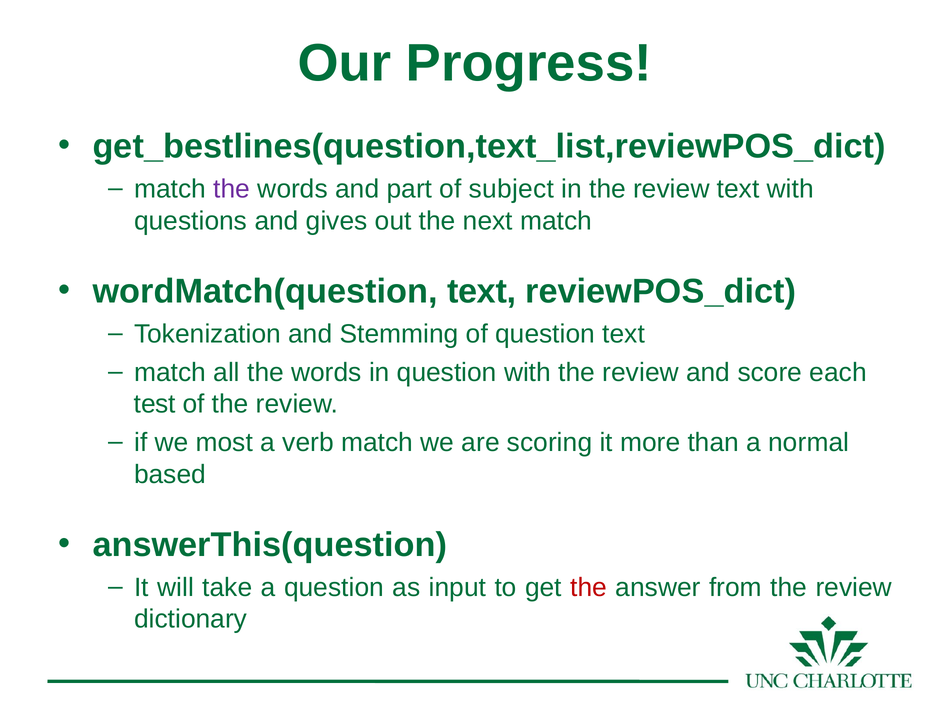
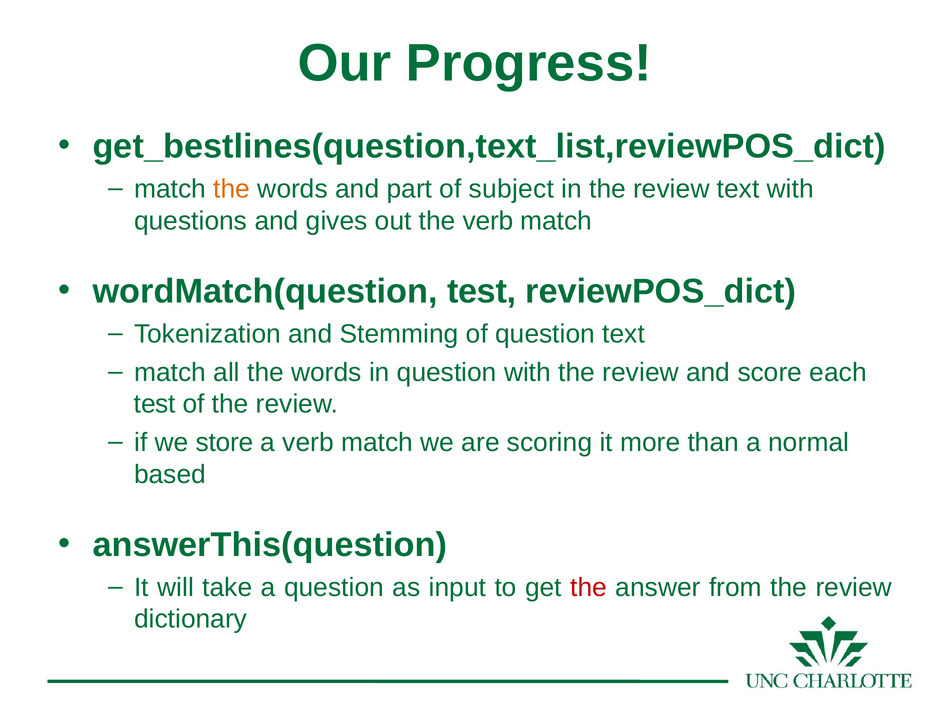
the colour: purple -> orange (232, 189)
the next: next -> verb (488, 221)
wordMatch(question text: text -> test (482, 291)
most: most -> store (225, 442)
